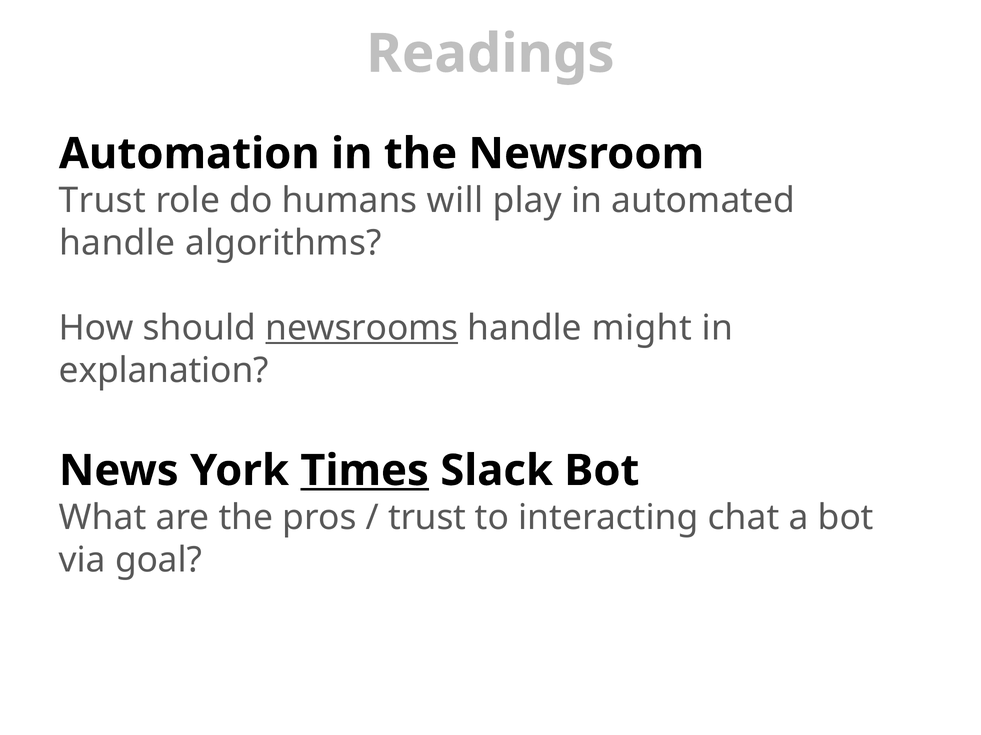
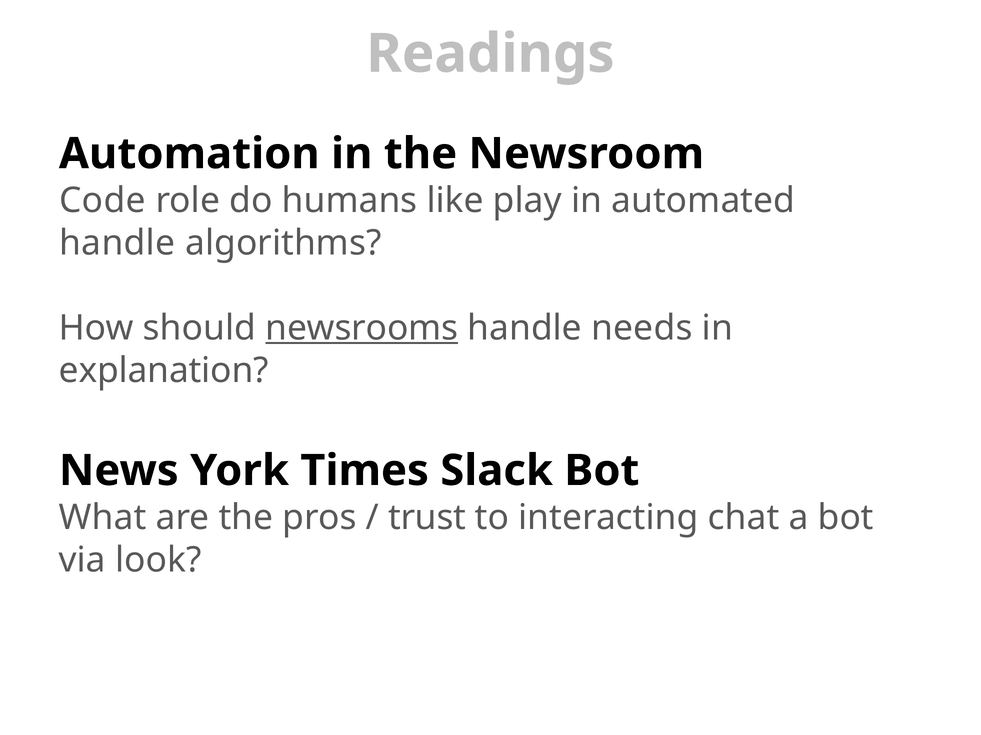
Trust: Trust -> Code (102, 201)
will: will -> like (455, 201)
might: might -> needs (642, 328)
Times underline: present -> none (365, 471)
goal: goal -> look (158, 560)
